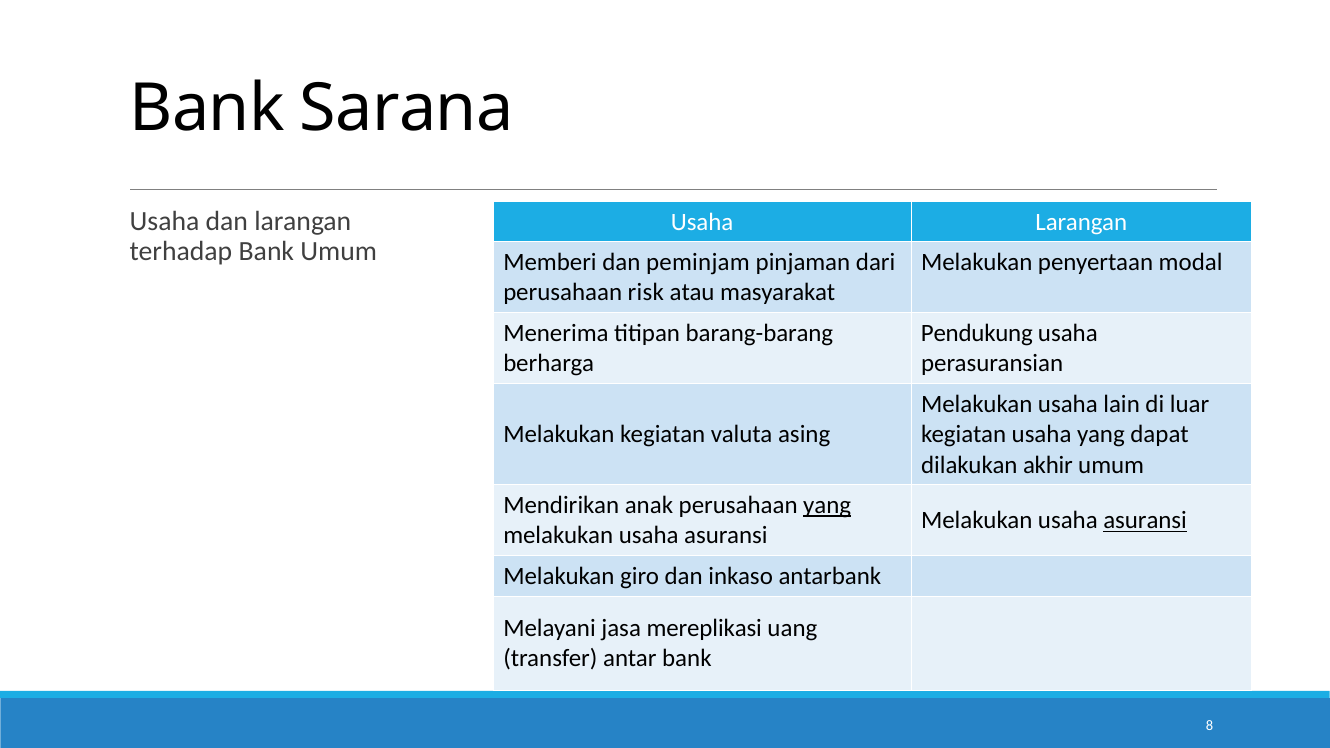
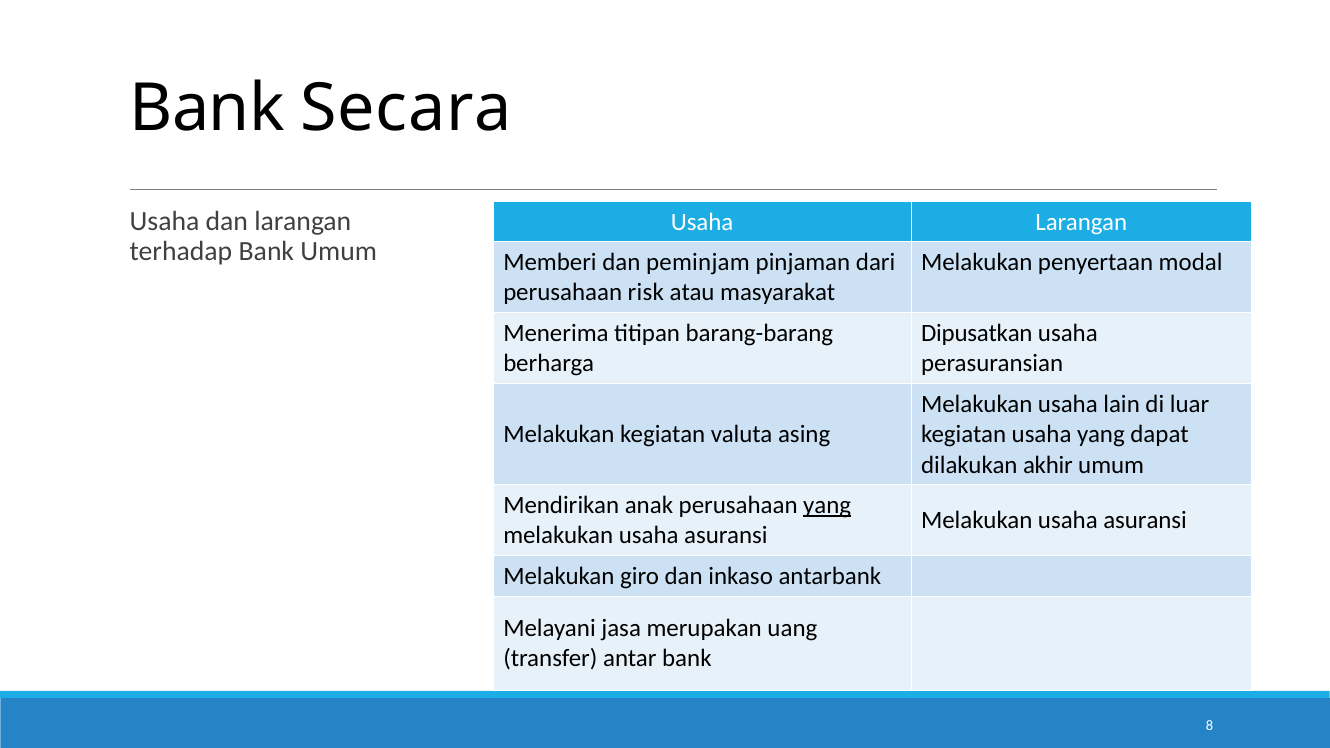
Sarana: Sarana -> Secara (406, 109)
Pendukung: Pendukung -> Dipusatkan (977, 333)
asuransi underline: present -> none (1145, 521)
mereplikasi: mereplikasi -> merupakan (704, 628)
